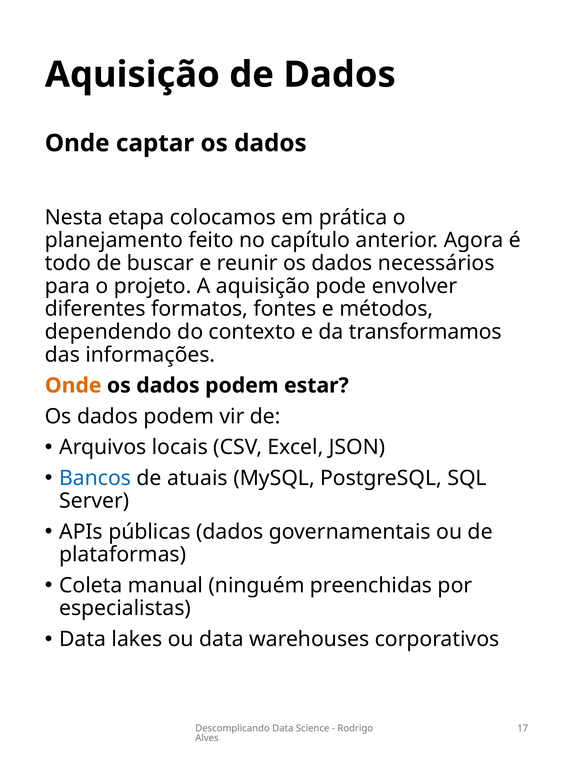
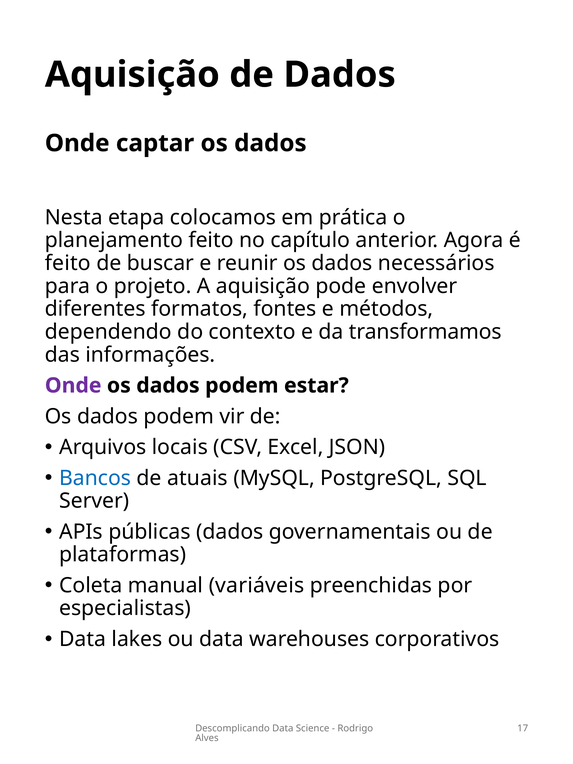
todo: todo -> feito (68, 263)
Onde colour: orange -> purple (73, 386)
ninguém: ninguém -> variáveis (256, 585)
